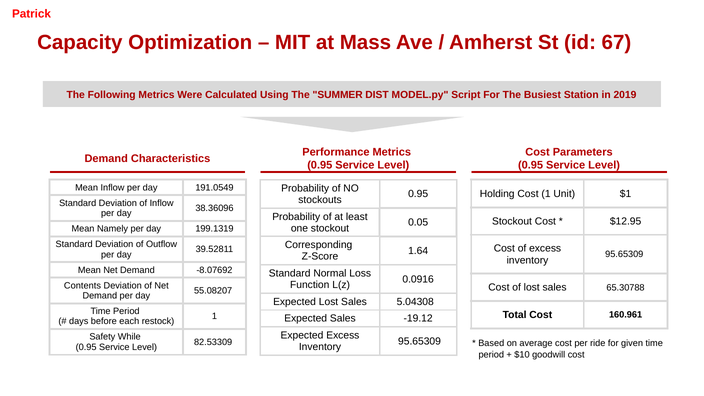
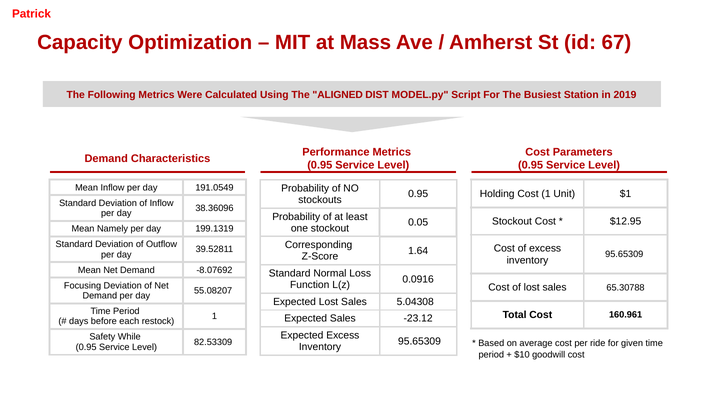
SUMMER: SUMMER -> ALIGNED (338, 95)
Contents: Contents -> Focusing (83, 286)
-19.12: -19.12 -> -23.12 (418, 319)
